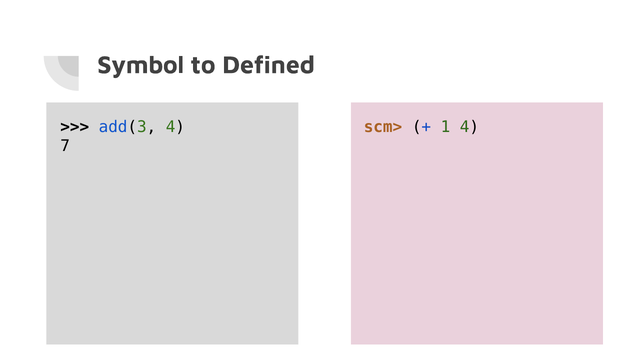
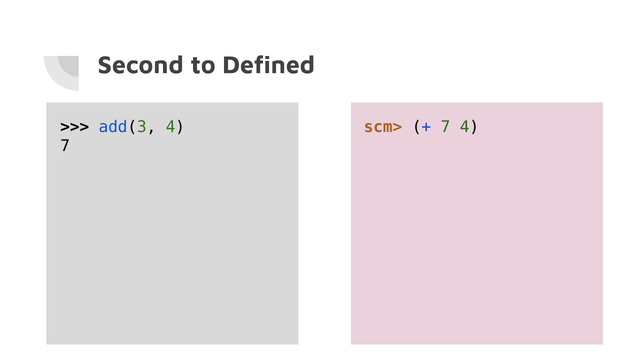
Symbol: Symbol -> Second (141, 65)
1: 1 -> 7 (445, 127)
